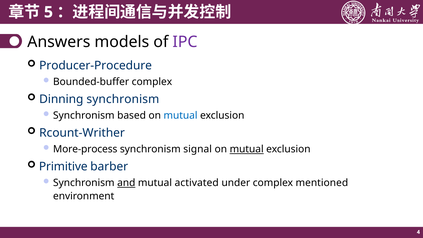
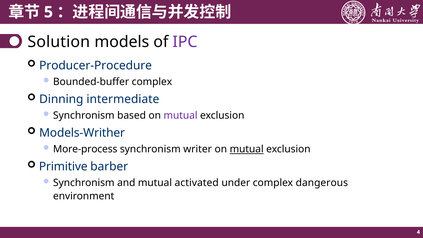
Answers: Answers -> Solution (59, 42)
Dinning synchronism: synchronism -> intermediate (123, 99)
mutual colour: blue -> purple (181, 116)
Rcount-Writher: Rcount-Writher -> Models-Writher (82, 133)
signal: signal -> writer (198, 149)
and underline: present -> none (126, 183)
mentioned: mentioned -> dangerous (322, 183)
